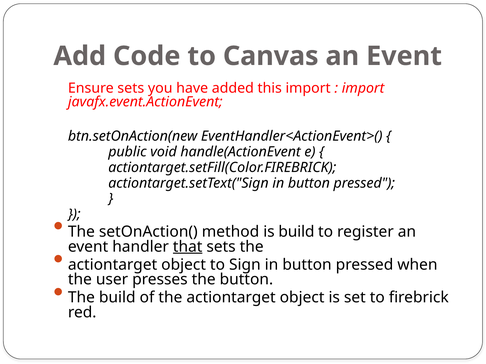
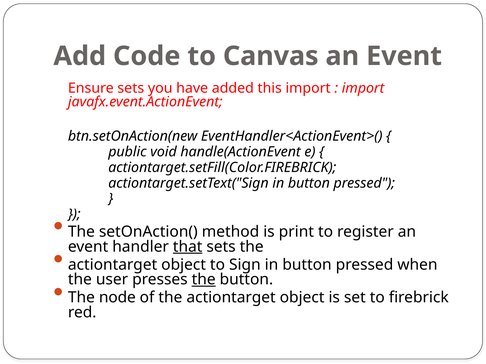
is build: build -> print (296, 232)
the underline: none -> present (204, 280)
The build: build -> node (117, 298)
